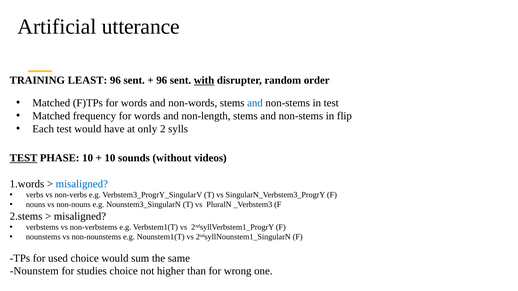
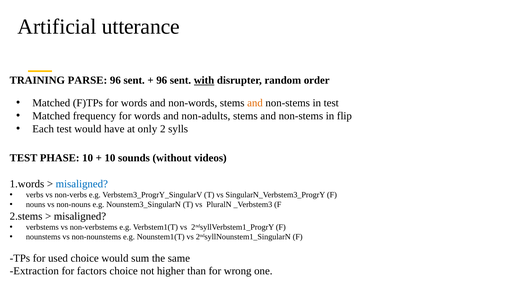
LEAST: LEAST -> PARSE (87, 80)
and colour: blue -> orange (255, 103)
non-length: non-length -> non-adults (206, 116)
TEST underline: present -> none (24, 158)
Nounstem: Nounstem -> Extraction (34, 271)
studies: studies -> factors (92, 271)
